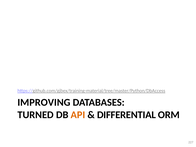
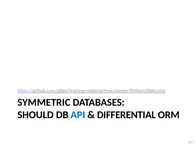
IMPROVING: IMPROVING -> SYMMETRIC (44, 102)
TURNED: TURNED -> SHOULD (36, 115)
API colour: orange -> blue (78, 115)
